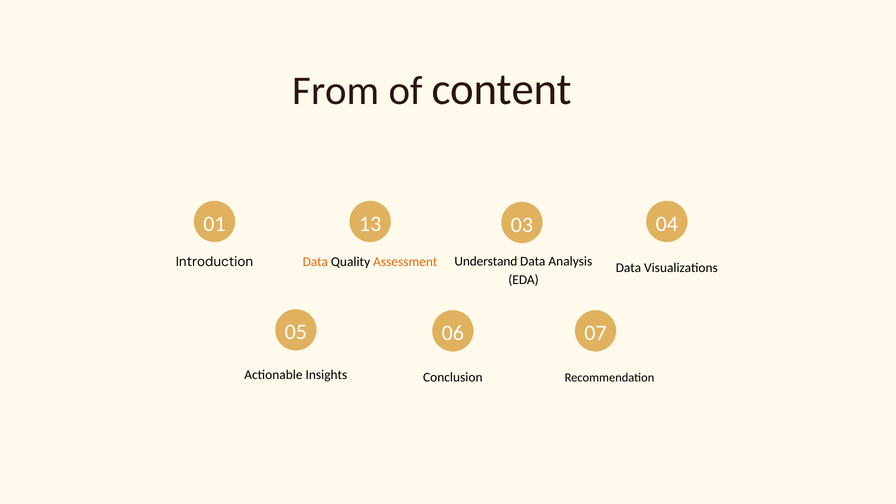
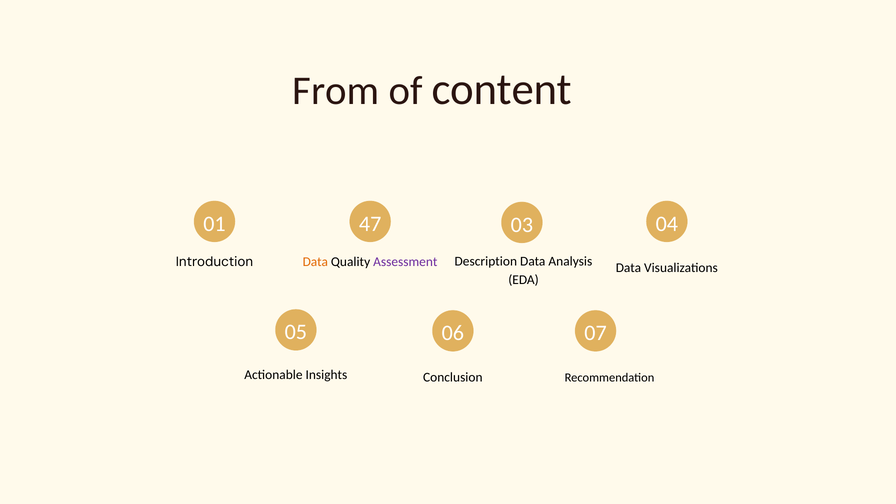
13: 13 -> 47 (370, 224)
Understand: Understand -> Description (486, 261)
Assessment colour: orange -> purple (405, 262)
